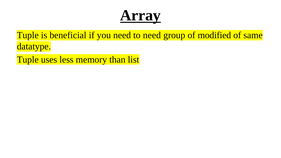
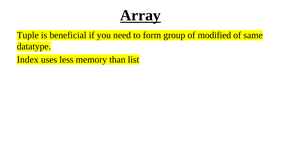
to need: need -> form (152, 35)
Tuple: Tuple -> Index (28, 60)
